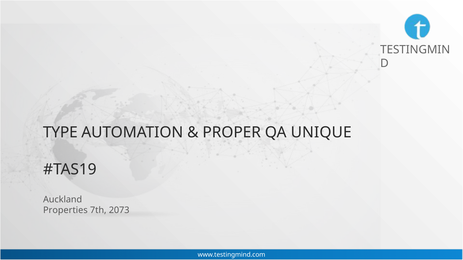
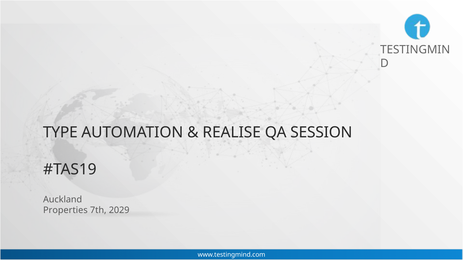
PROPER: PROPER -> REALISE (232, 133)
UNIQUE: UNIQUE -> SESSION (321, 133)
2073: 2073 -> 2029 (119, 211)
